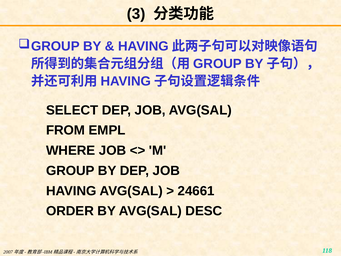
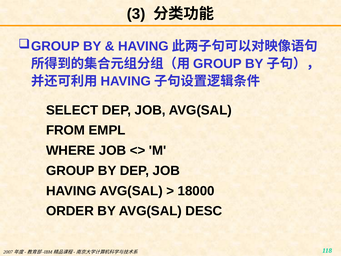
24661: 24661 -> 18000 (196, 191)
